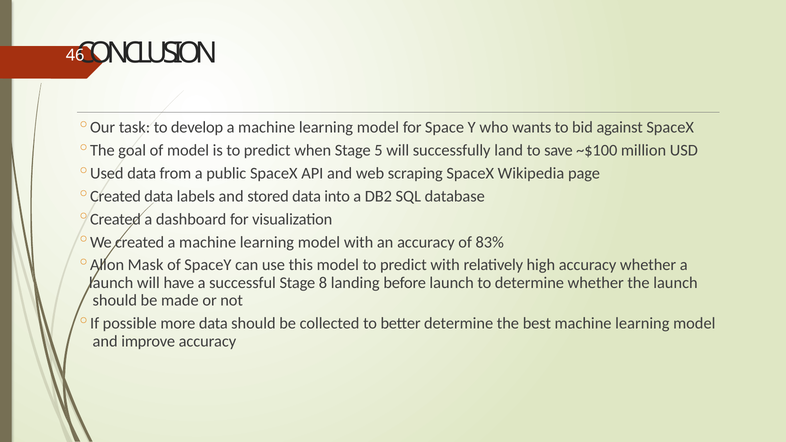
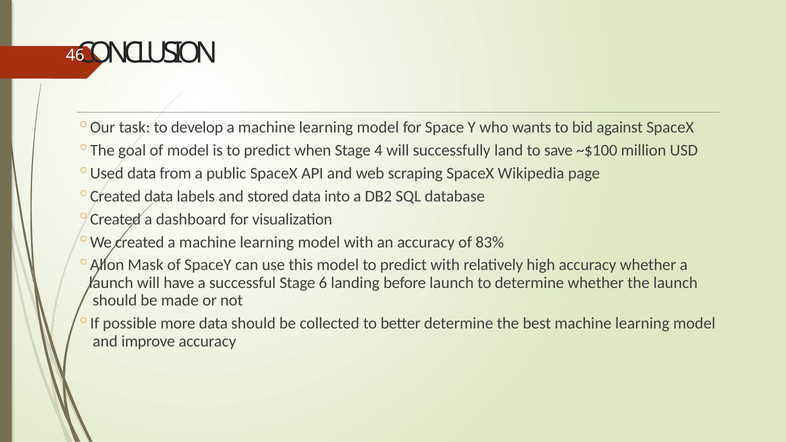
5: 5 -> 4 (378, 150)
8: 8 -> 6 (323, 283)
